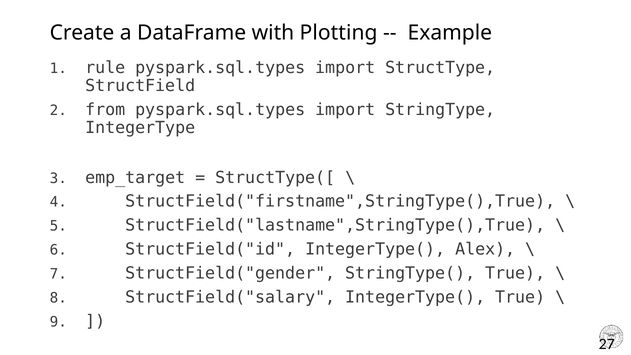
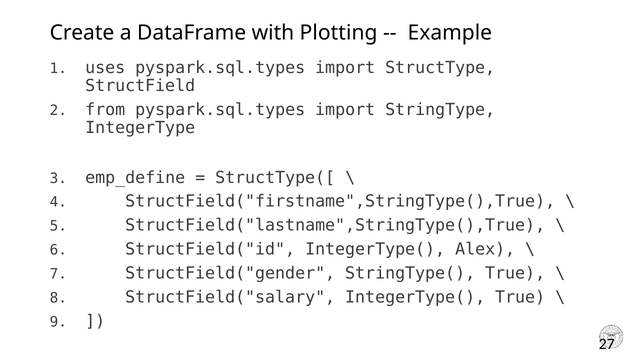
rule: rule -> uses (105, 68)
emp_target: emp_target -> emp_define (135, 178)
